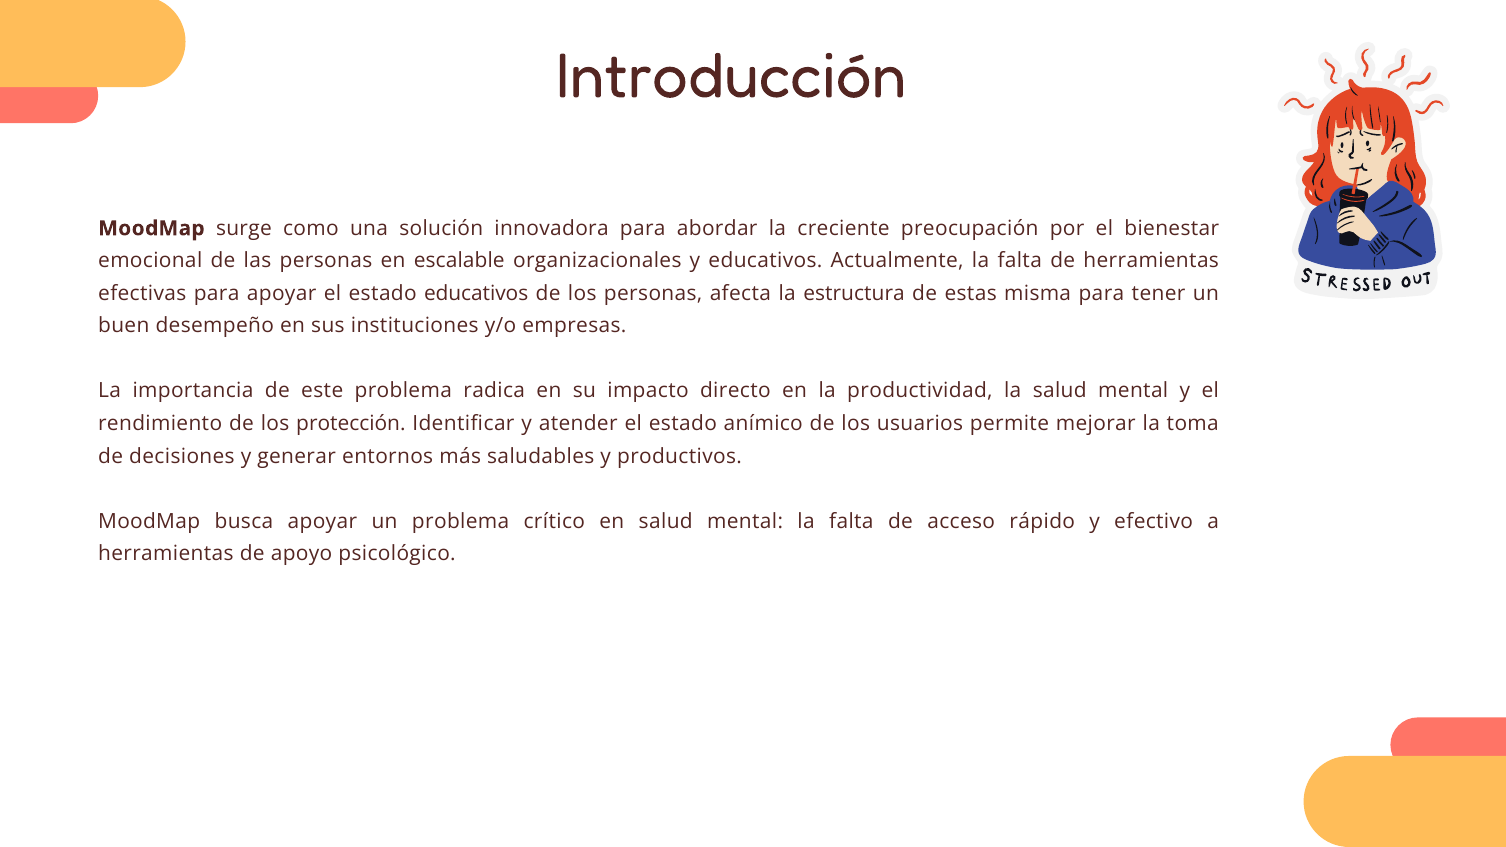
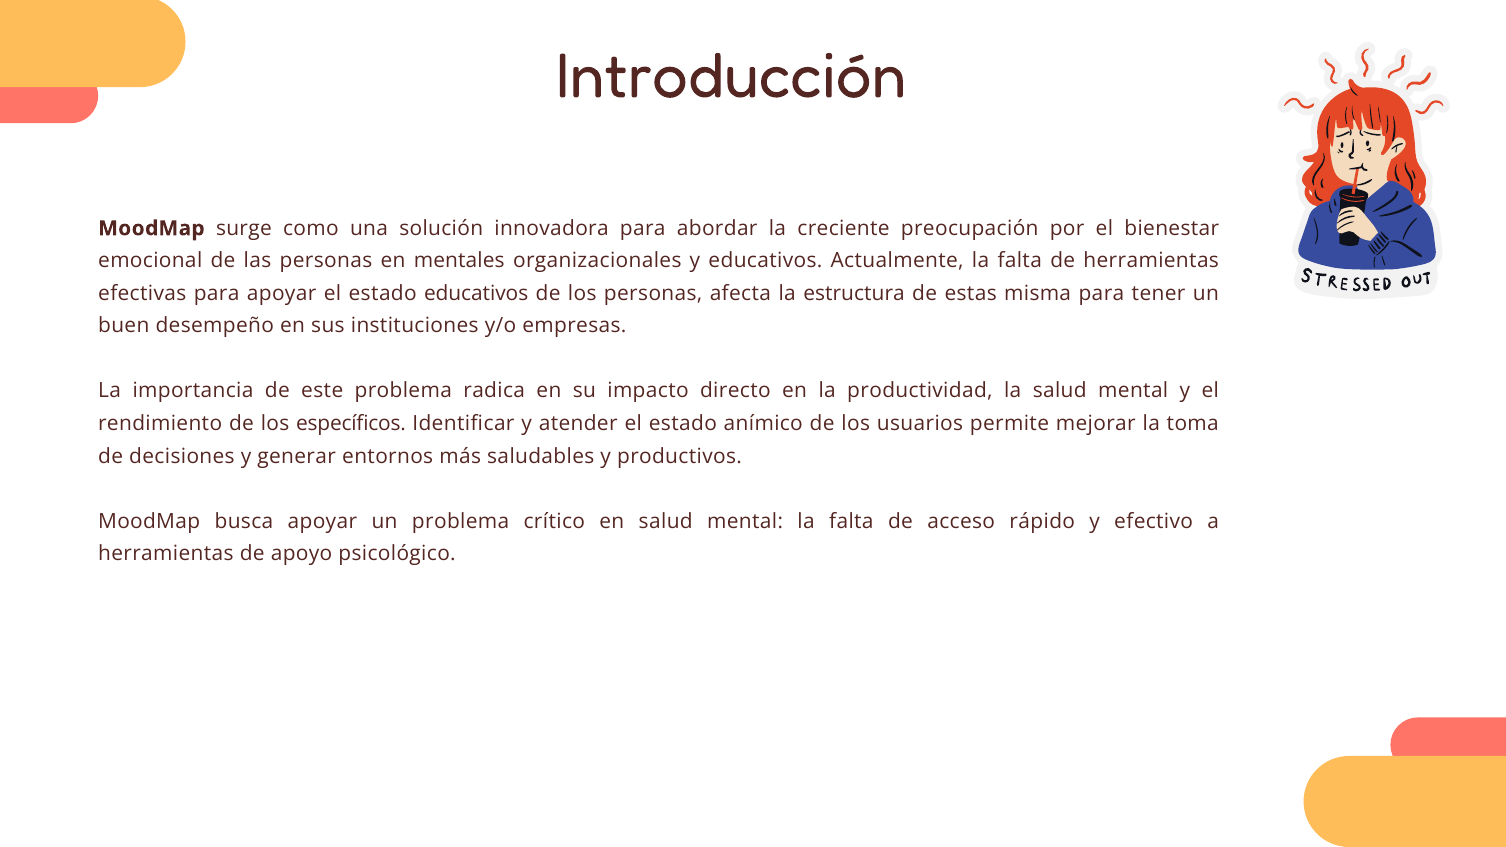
escalable: escalable -> mentales (459, 261)
protección: protección -> específicos (351, 424)
